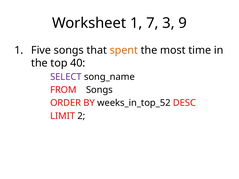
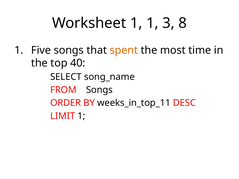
1 7: 7 -> 1 (152, 23)
9: 9 -> 8 (183, 23)
SELECT colour: purple -> black (66, 77)
weeks_in_top_52: weeks_in_top_52 -> weeks_in_top_11 (134, 103)
LIMIT 2: 2 -> 1 (81, 116)
